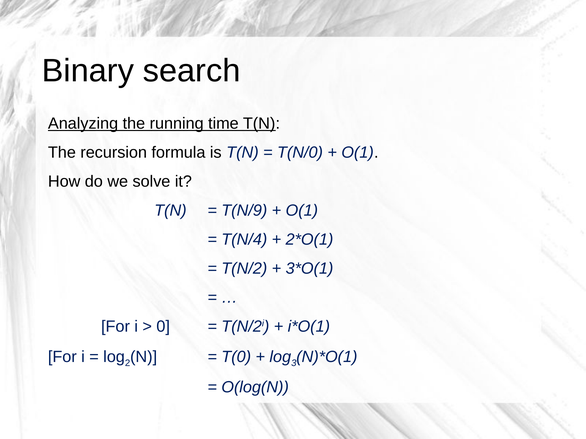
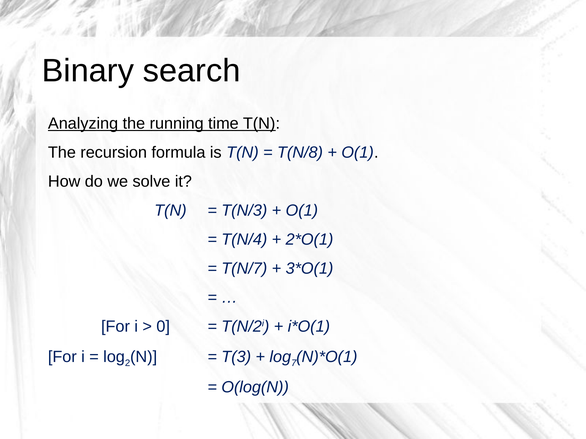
T(N/0: T(N/0 -> T(N/8 (300, 153)
T(N/9: T(N/9 -> T(N/3 (244, 211)
T(N/2: T(N/2 -> T(N/7 (244, 269)
T(0: T(0 -> T(3 (236, 357)
3: 3 -> 7 (294, 364)
